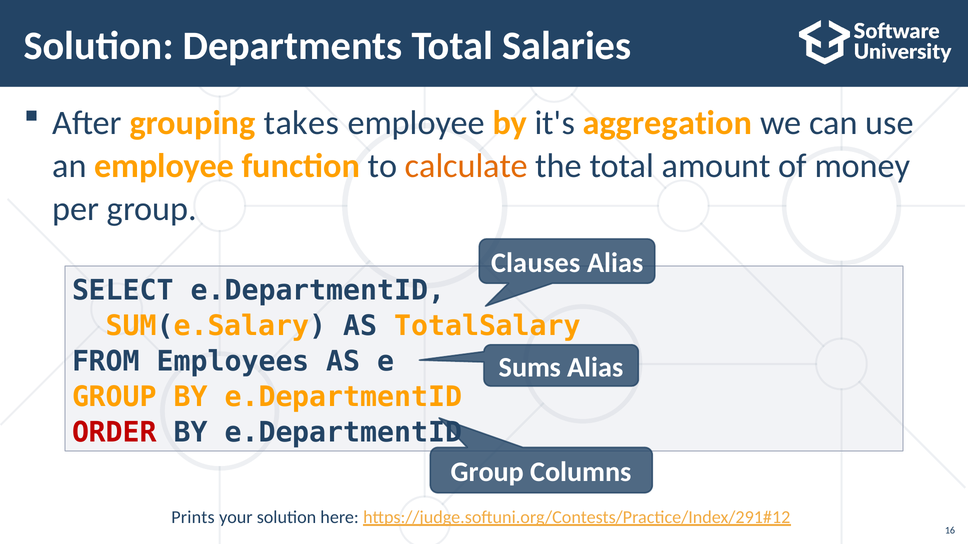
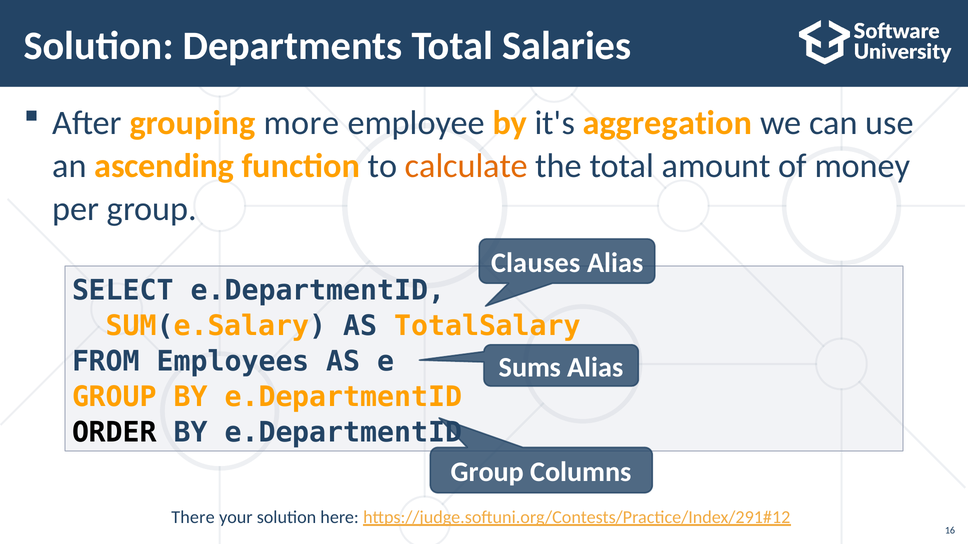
takes: takes -> more (301, 123)
an employee: employee -> ascending (164, 166)
ORDER colour: red -> black (114, 433)
Prints: Prints -> There (193, 518)
